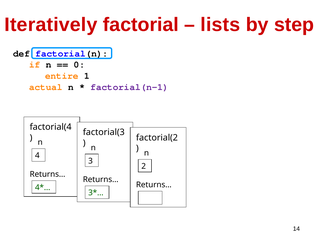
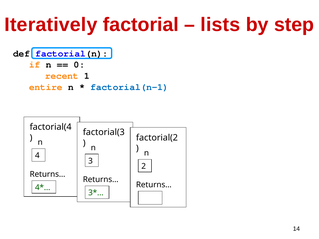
entire: entire -> recent (62, 76)
actual: actual -> entire (46, 87)
factorial(n-1 colour: purple -> blue (130, 87)
